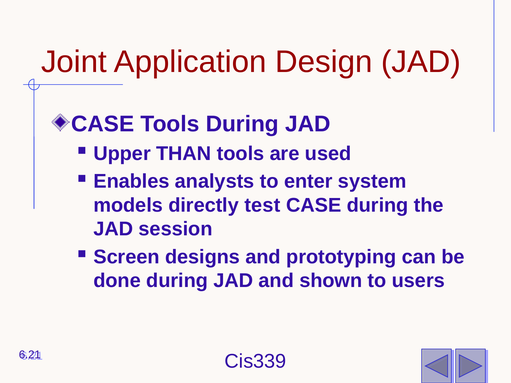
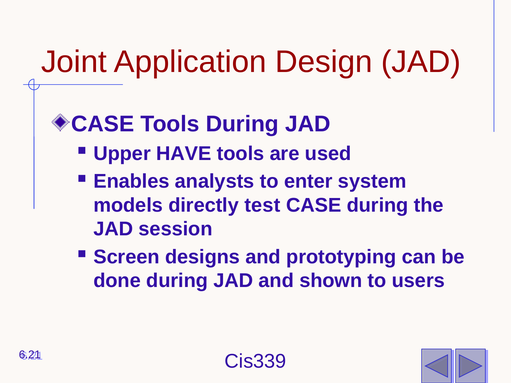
THAN: THAN -> HAVE (184, 154)
